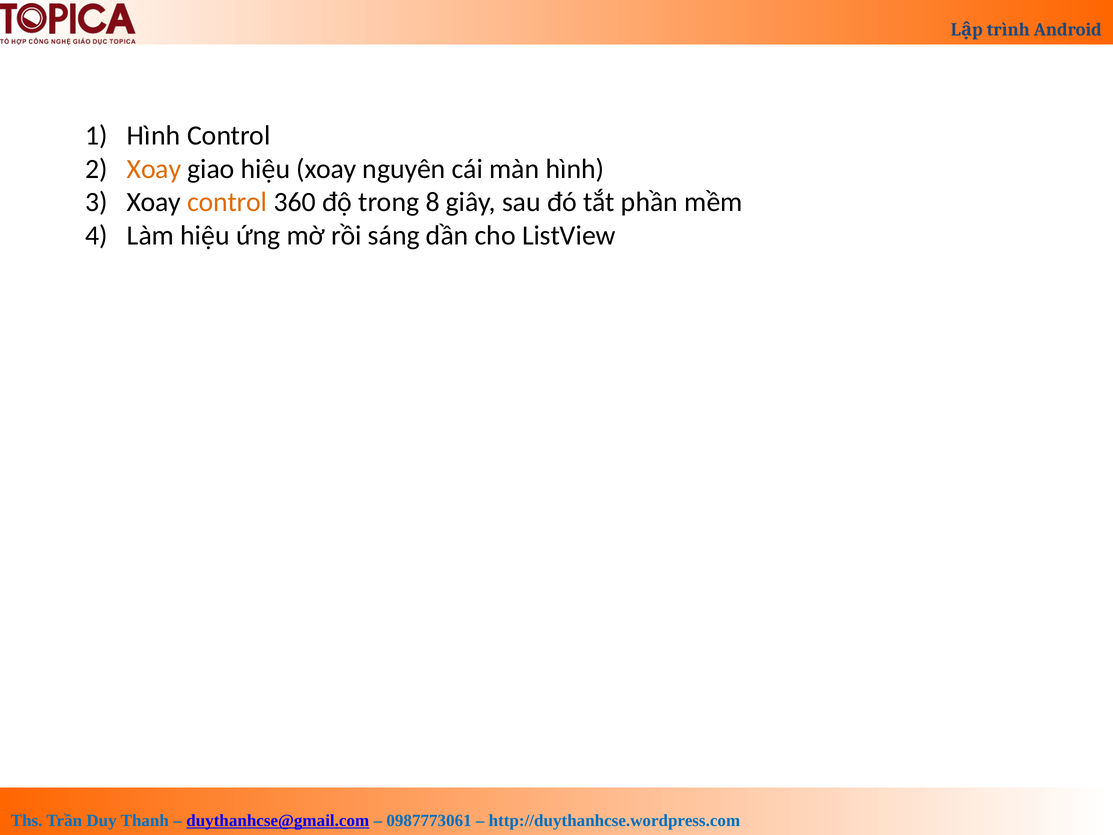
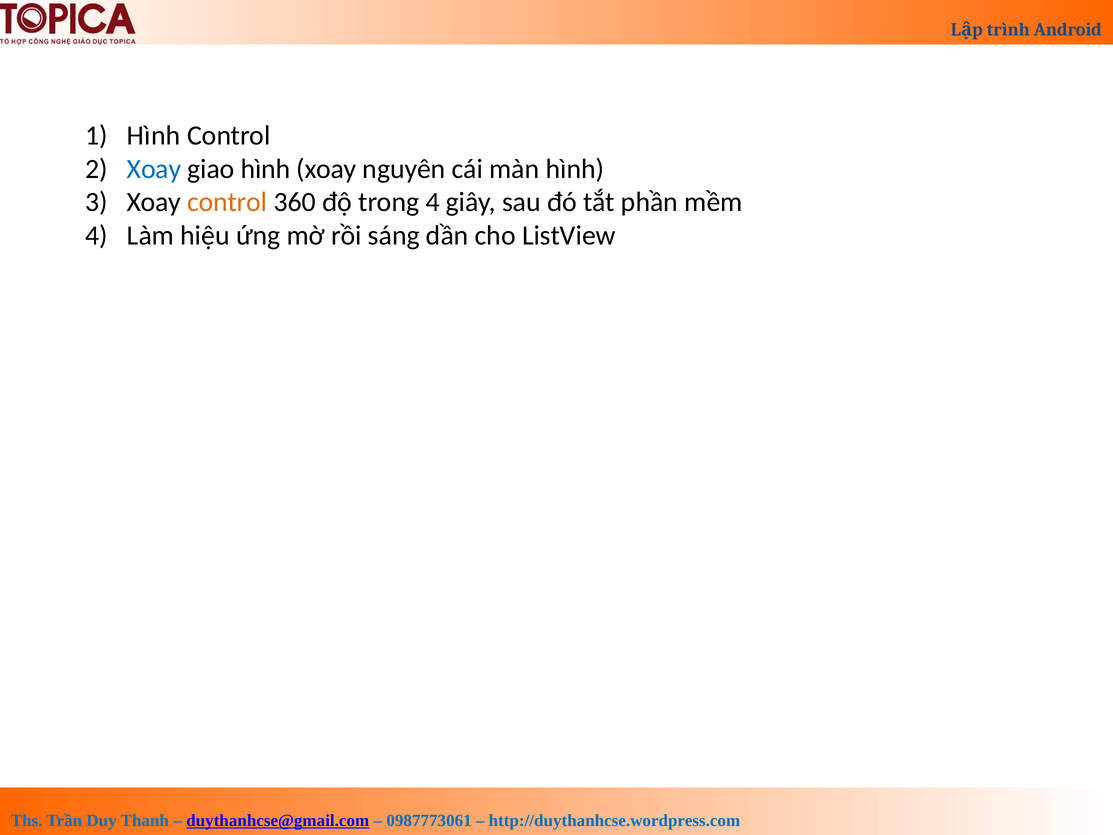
Xoay colour: orange -> blue (154, 169)
giao hiệu: hiệu -> hình (266, 169)
trong 8: 8 -> 4 (433, 202)
